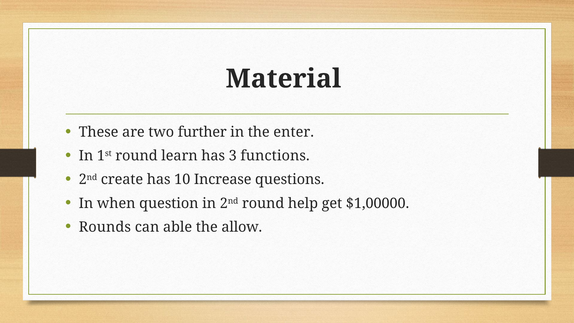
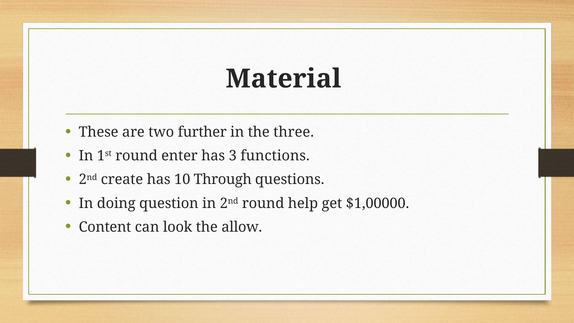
enter: enter -> three (294, 132)
learn: learn -> enter (180, 156)
Increase: Increase -> Through (223, 180)
when: when -> doing (116, 203)
Rounds: Rounds -> Content (105, 227)
able: able -> look (178, 227)
